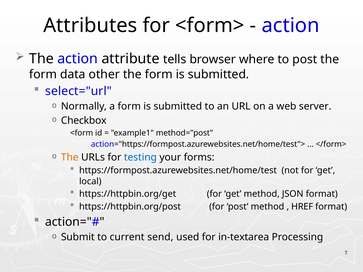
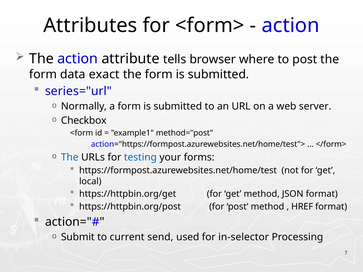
other: other -> exact (104, 74)
select="url: select="url -> series="url (78, 91)
The colour: orange -> blue (70, 157)
in-textarea: in-textarea -> in-selector (244, 237)
